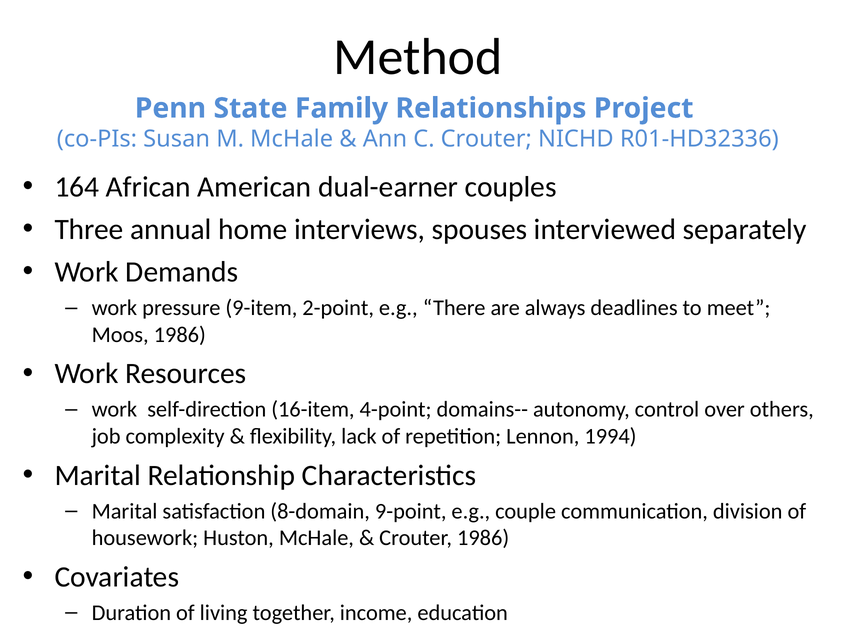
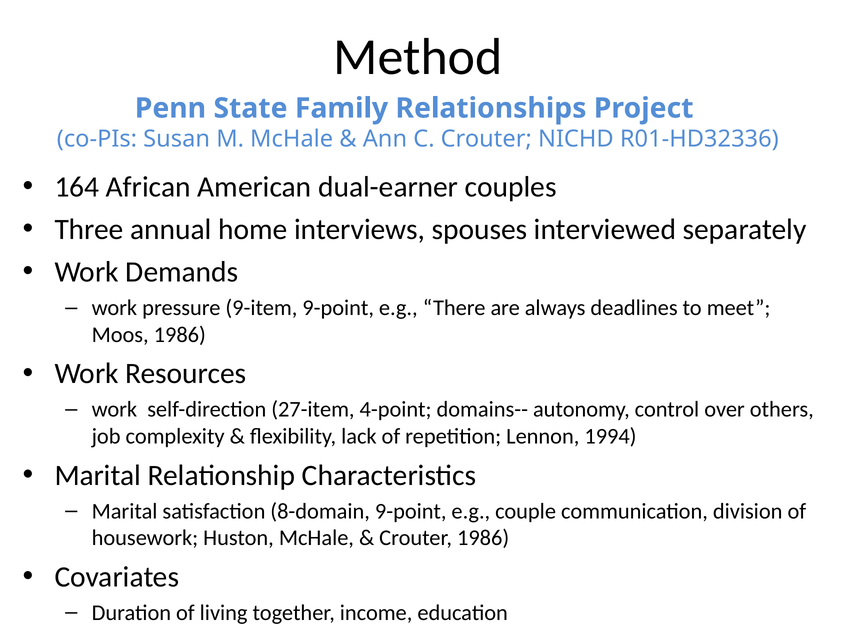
9-item 2-point: 2-point -> 9-point (338, 308)
16-item: 16-item -> 27-item (313, 409)
